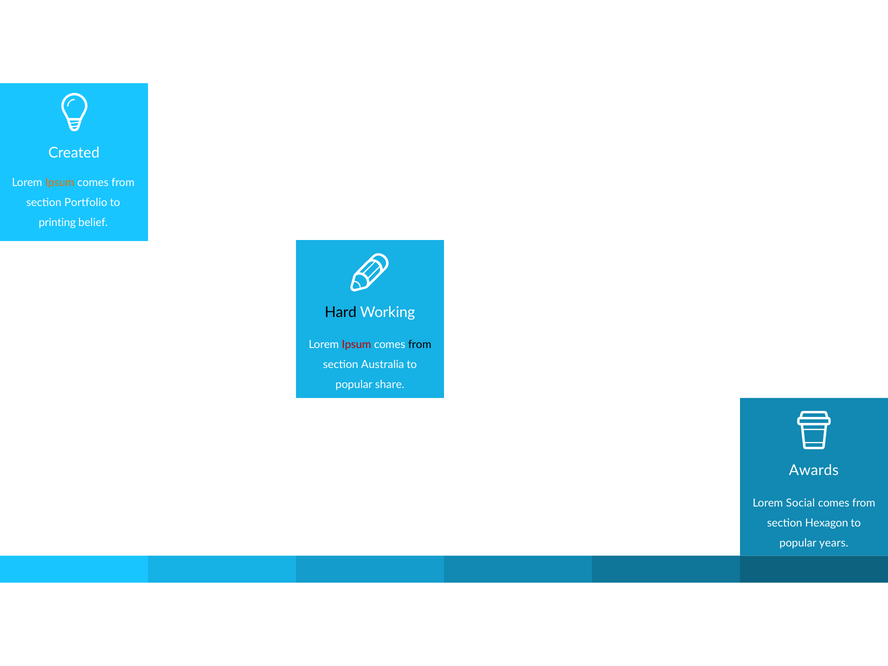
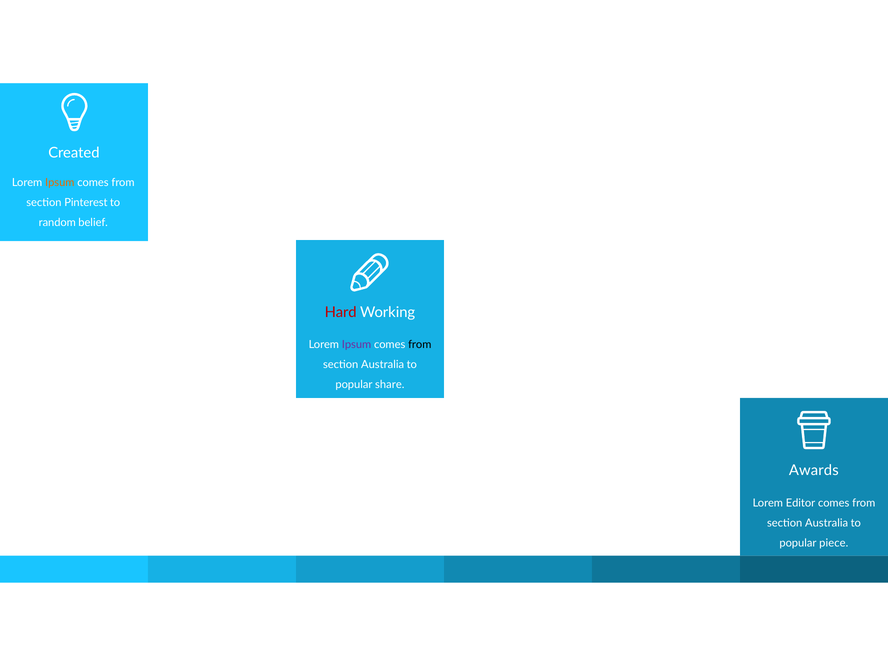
Portfolio: Portfolio -> Pinterest (86, 203)
printing: printing -> random (57, 223)
Hard colour: black -> red (341, 312)
Ipsum colour: red -> purple (357, 344)
Social: Social -> Editor (801, 503)
Hexagon: Hexagon -> Australia (827, 523)
years: years -> piece (834, 543)
